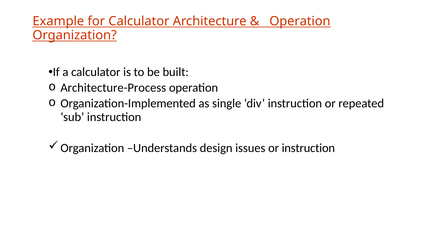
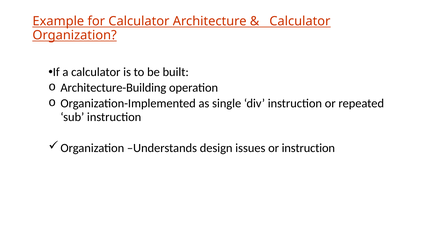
Operation: Operation -> Calculator (300, 21)
Architecture-Process: Architecture-Process -> Architecture-Building (113, 88)
